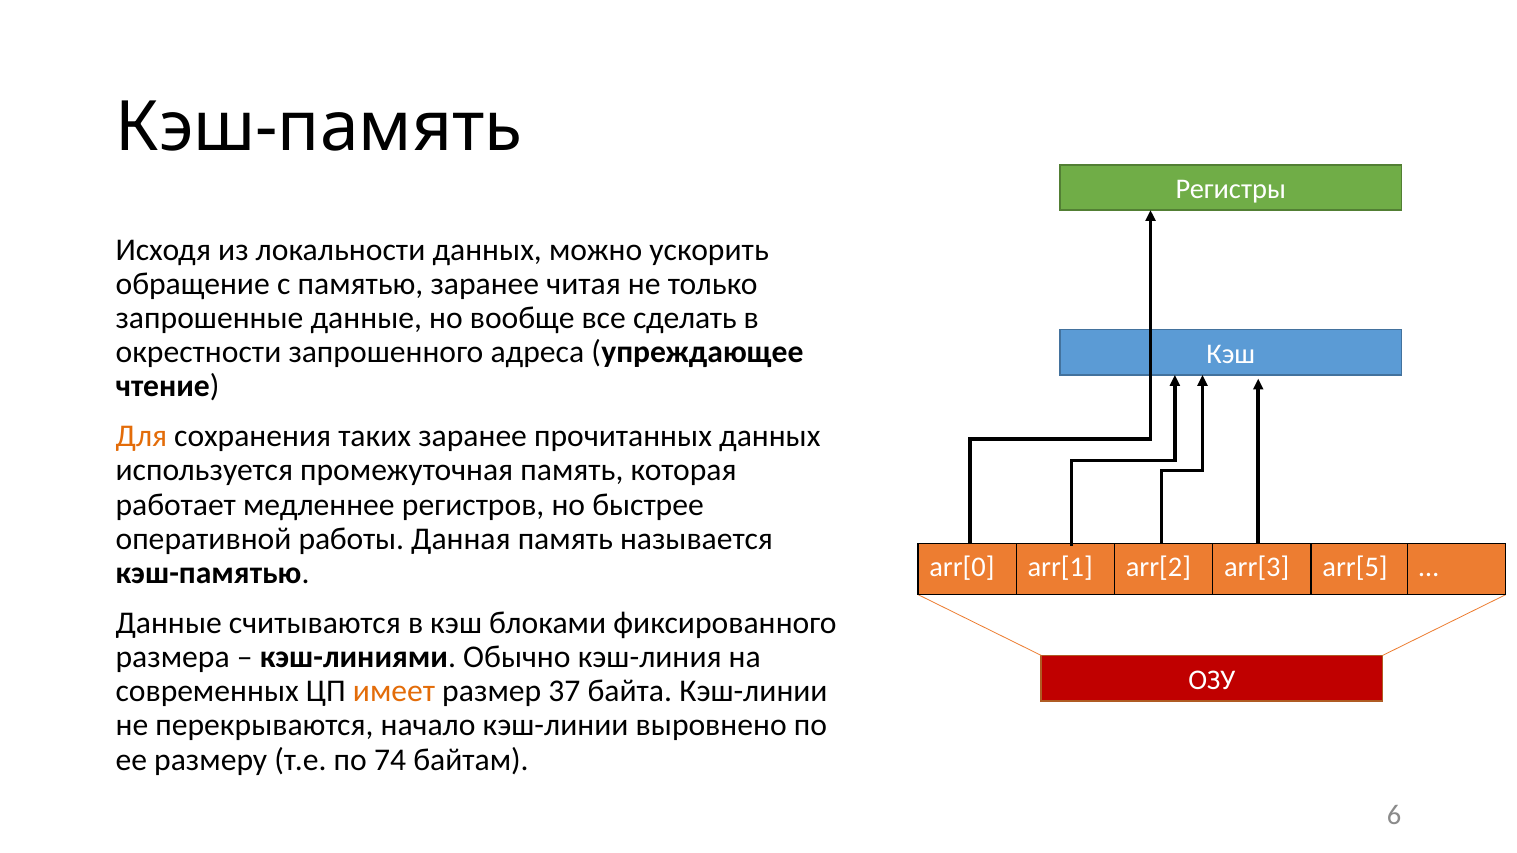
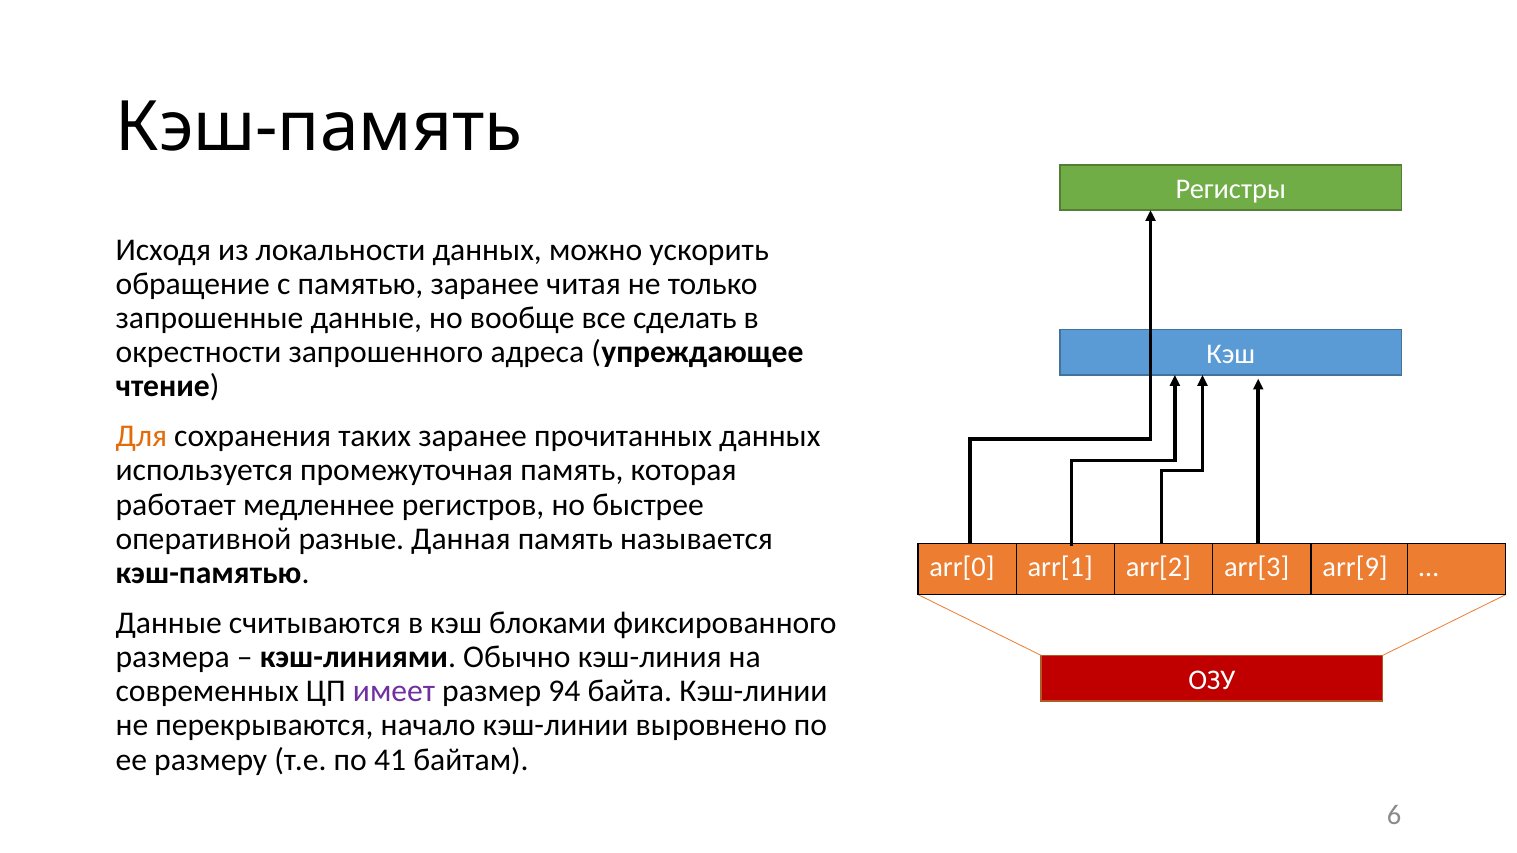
работы: работы -> разные (351, 539)
arr[5: arr[5 -> arr[9 (1355, 567)
имеет colour: orange -> purple (394, 692)
37: 37 -> 94 (564, 692)
74: 74 -> 41 (390, 760)
